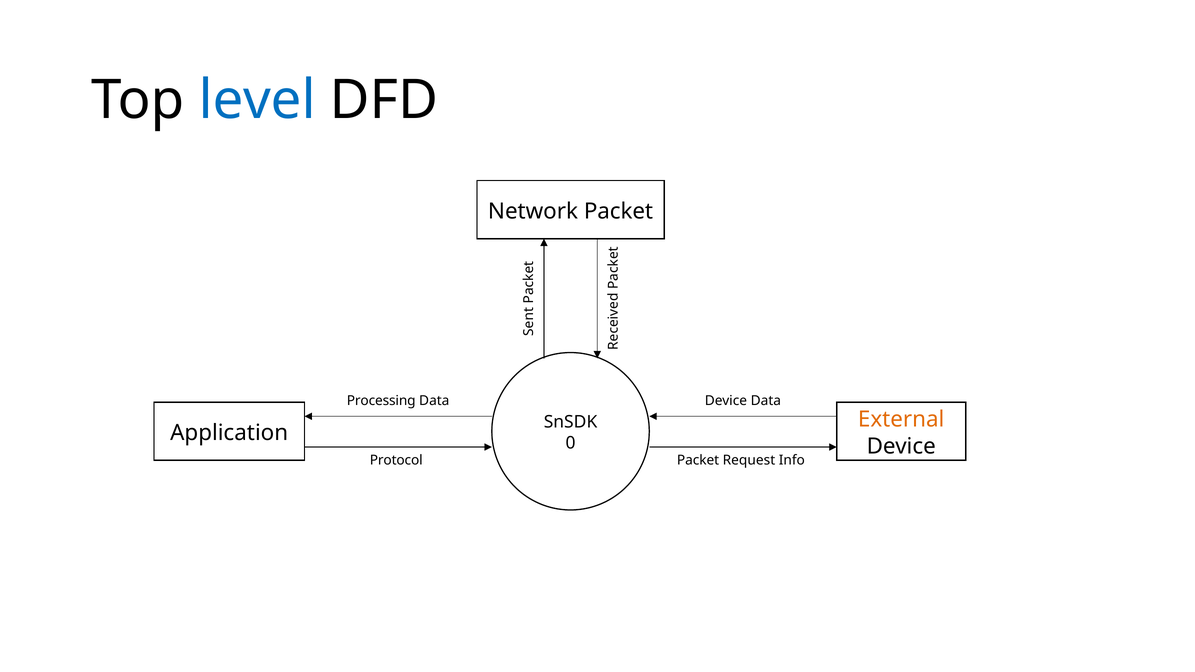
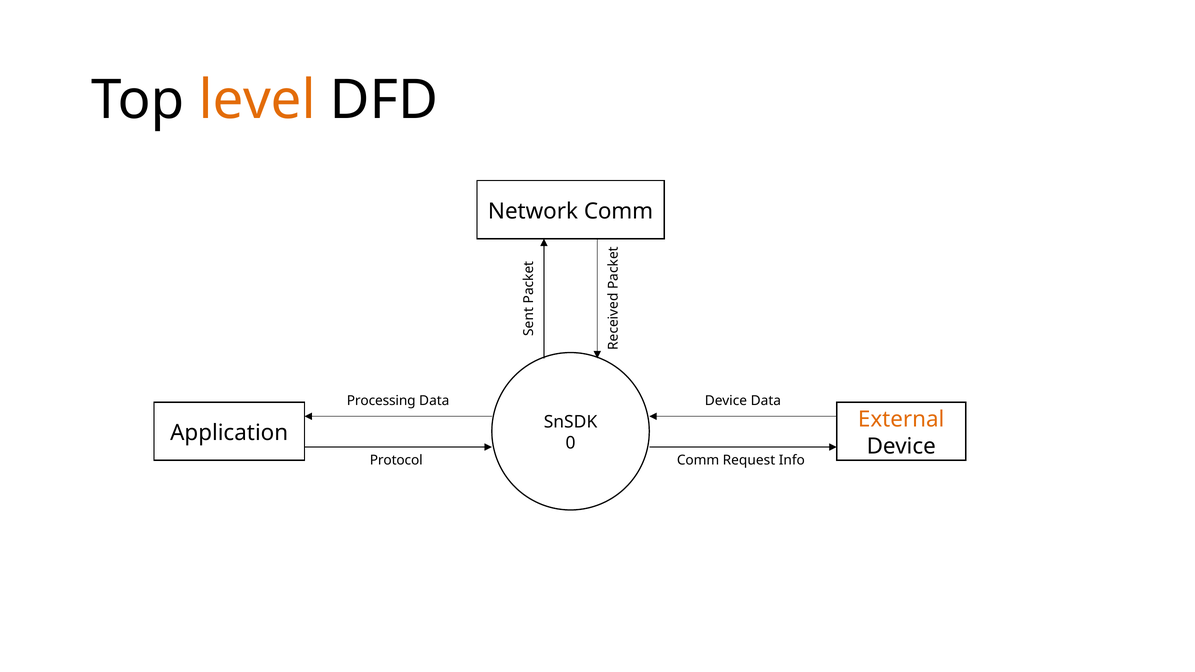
level colour: blue -> orange (257, 100)
Network Packet: Packet -> Comm (618, 211)
Packet: Packet -> Comm (698, 460)
